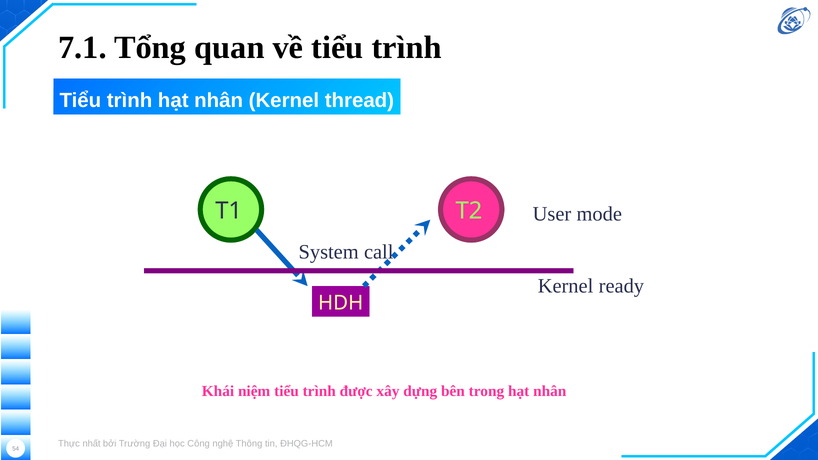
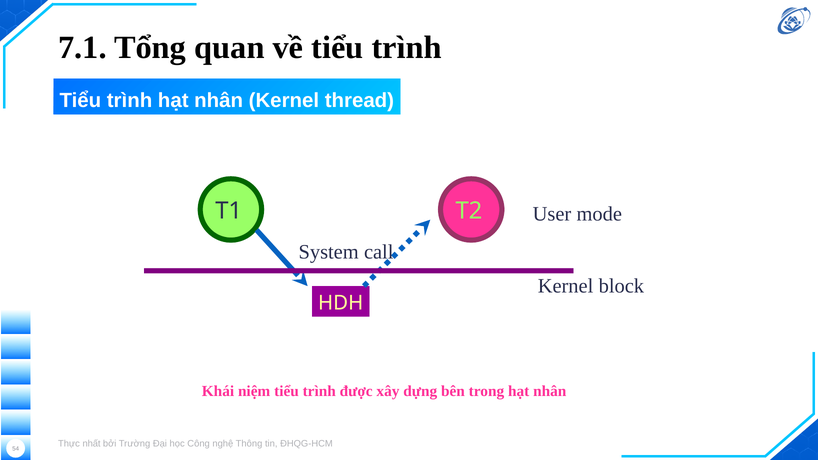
ready: ready -> block (621, 286)
